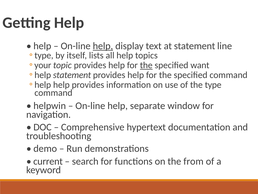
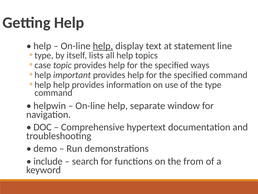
your: your -> case (43, 65)
the underline: present -> none (146, 65)
want: want -> ways (200, 65)
help statement: statement -> important (72, 75)
current: current -> include (48, 161)
